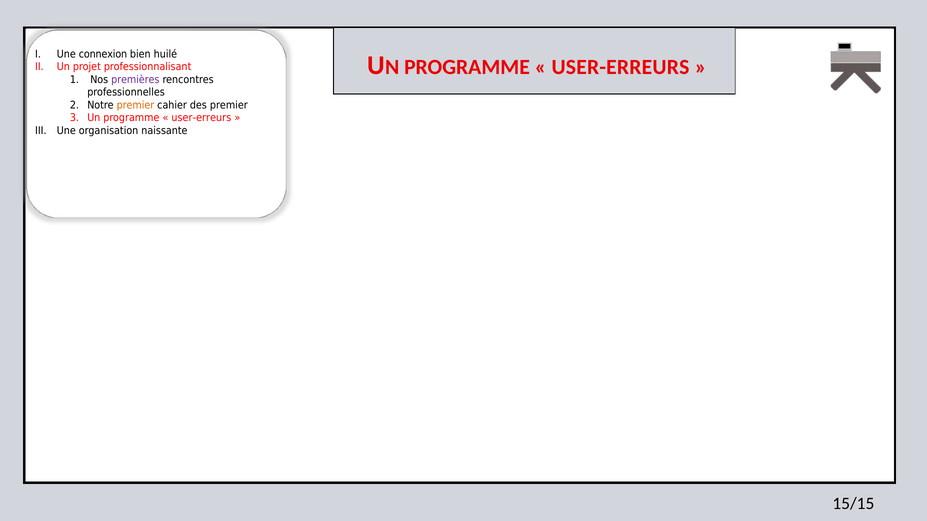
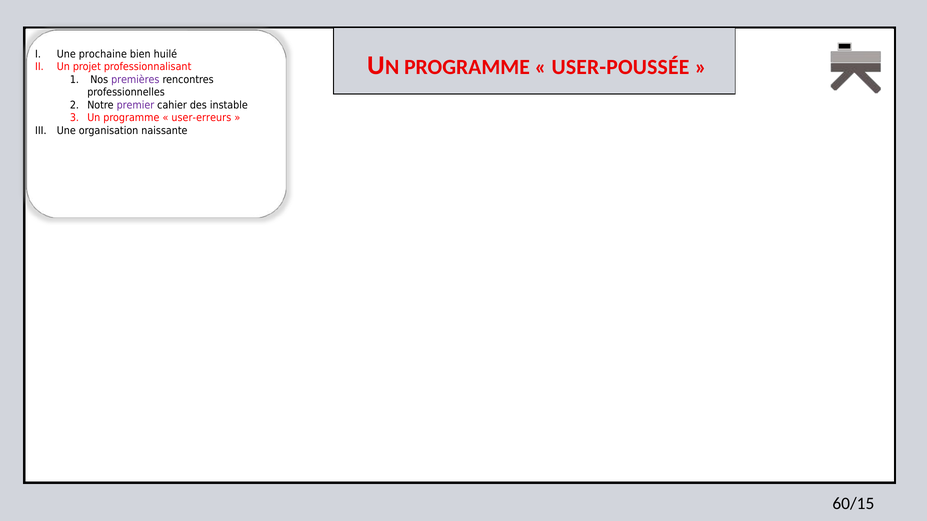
connexion: connexion -> prochaine (103, 54)
USER-ERREURS: USER-ERREURS -> USER-POUSSÉE (620, 67)
premier colour: orange -> purple (135, 105)
des premier: premier -> instable (229, 105)
15/15: 15/15 -> 60/15 (853, 504)
